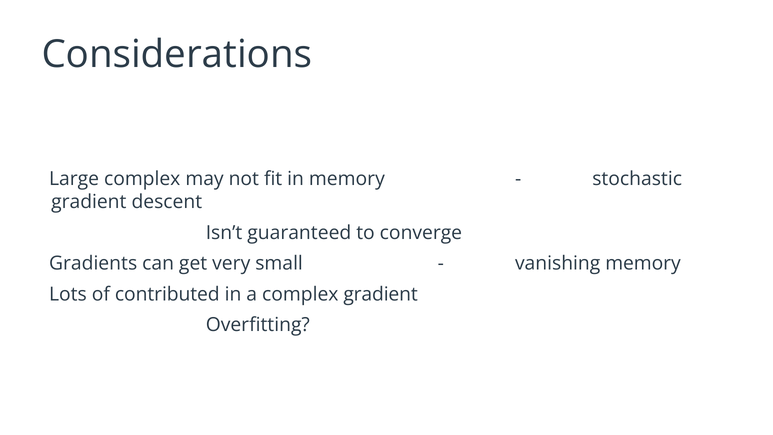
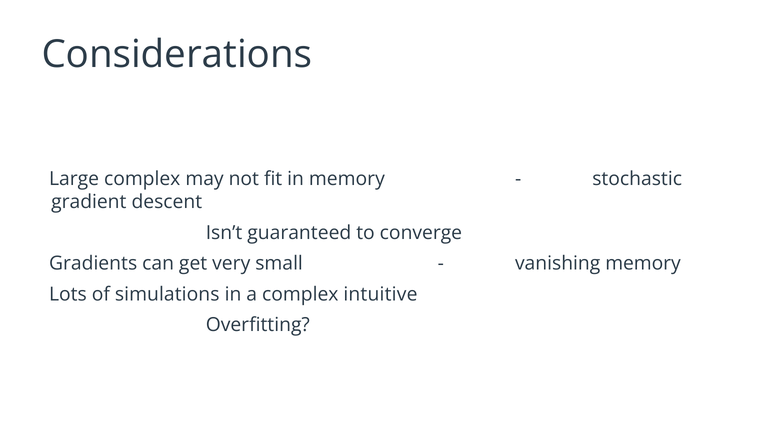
contributed: contributed -> simulations (167, 294)
complex gradient: gradient -> intuitive (380, 294)
